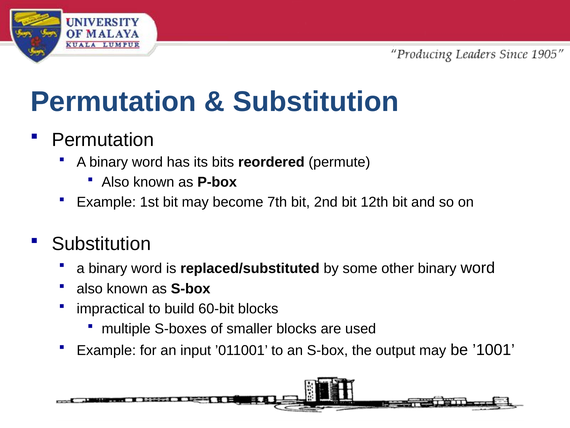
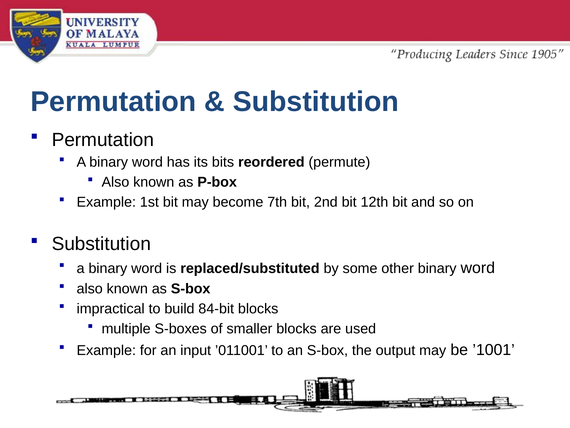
60-bit: 60-bit -> 84-bit (216, 308)
